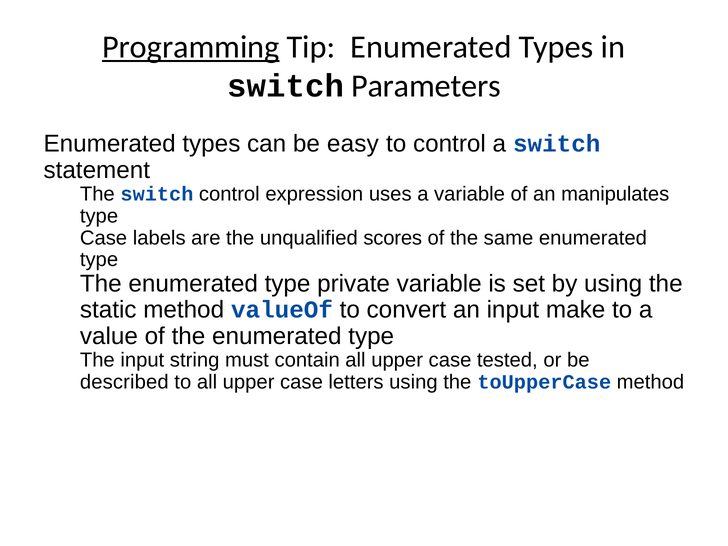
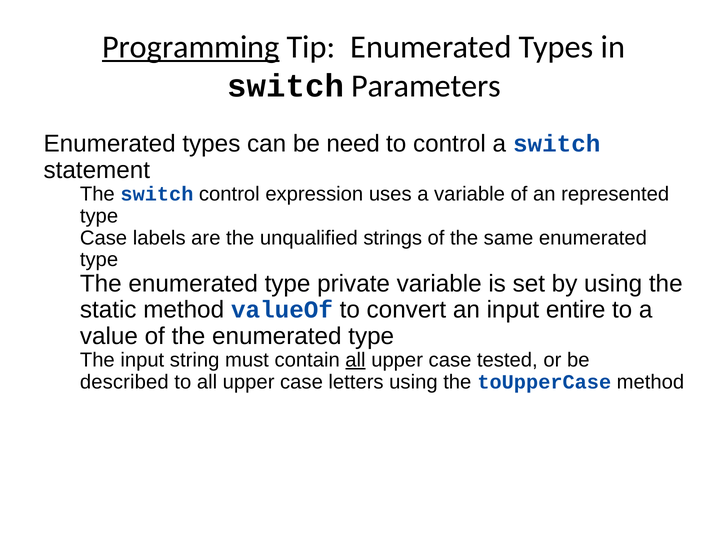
easy: easy -> need (353, 144)
manipulates: manipulates -> represented (615, 194)
scores: scores -> strings (393, 238)
make: make -> entire (576, 310)
all underline: none -> present (355, 360)
